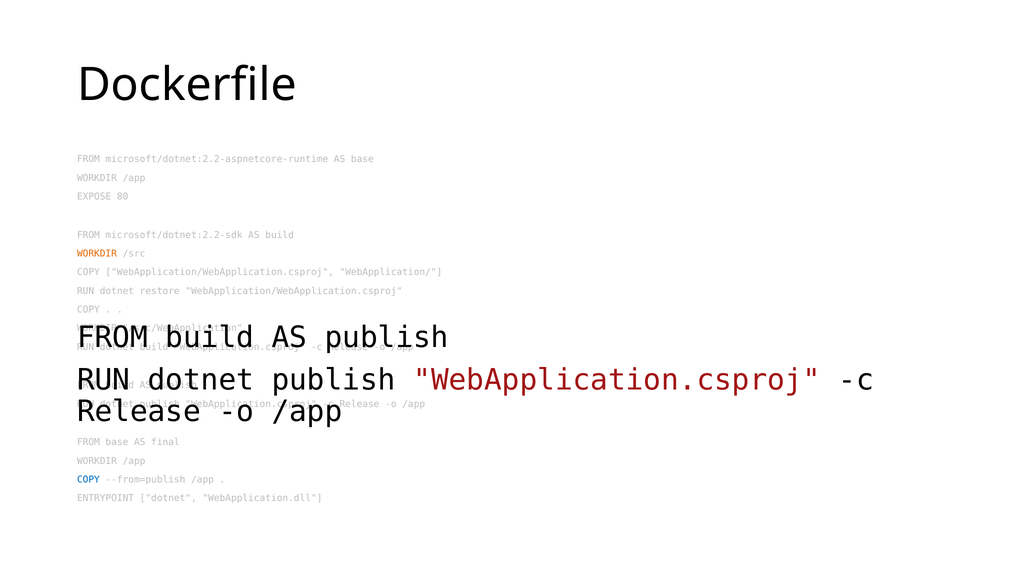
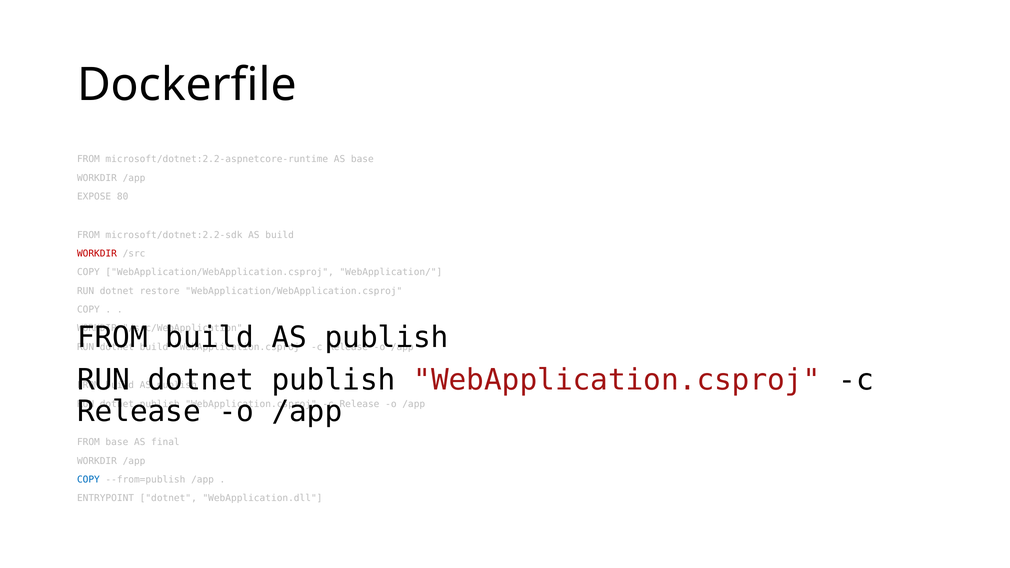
WORKDIR colour: orange -> red (97, 254)
